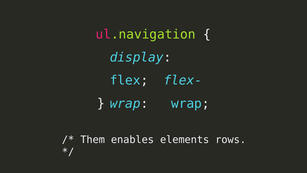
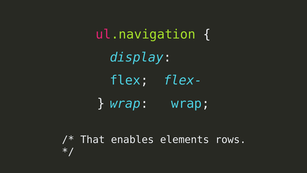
Them: Them -> That (93, 139)
